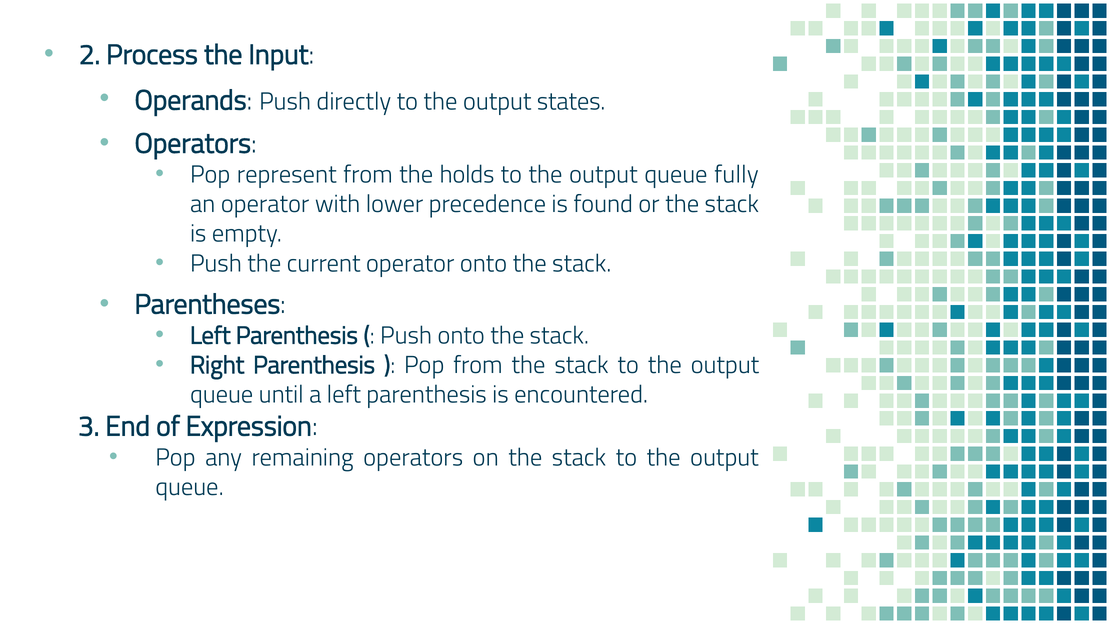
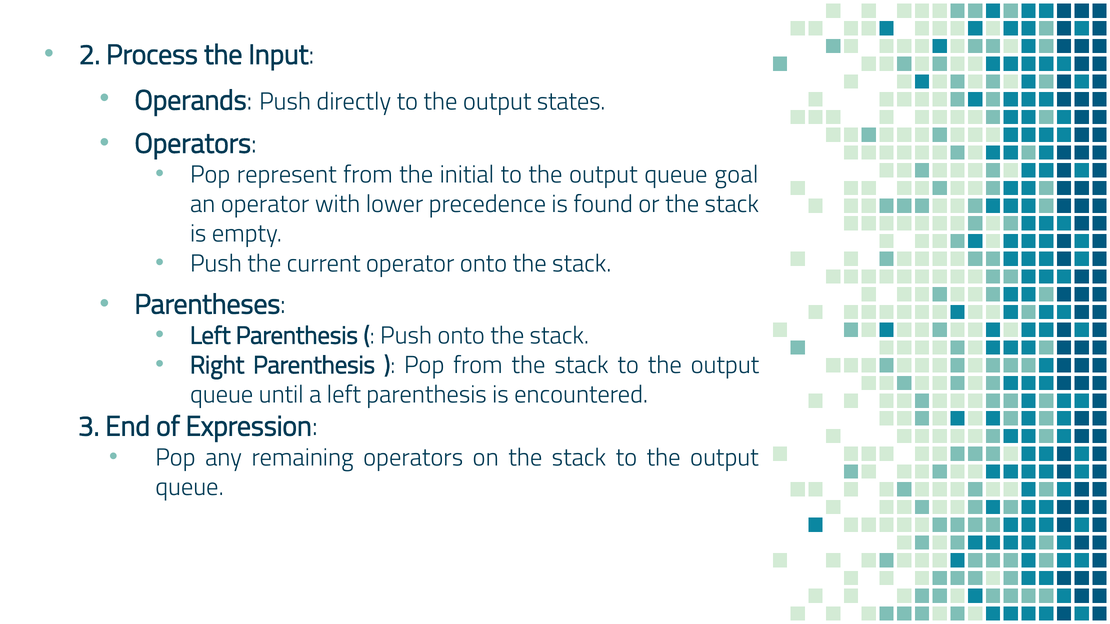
holds: holds -> initial (467, 175)
fully: fully -> goal (736, 175)
